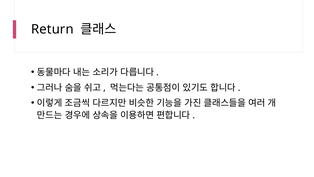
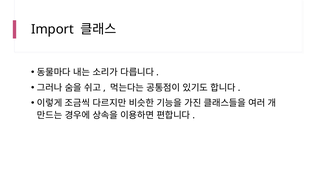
Return: Return -> Import (52, 29)
